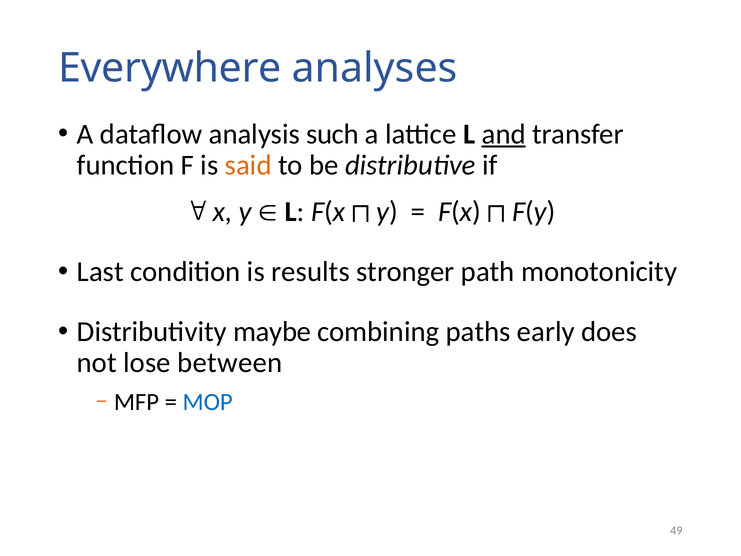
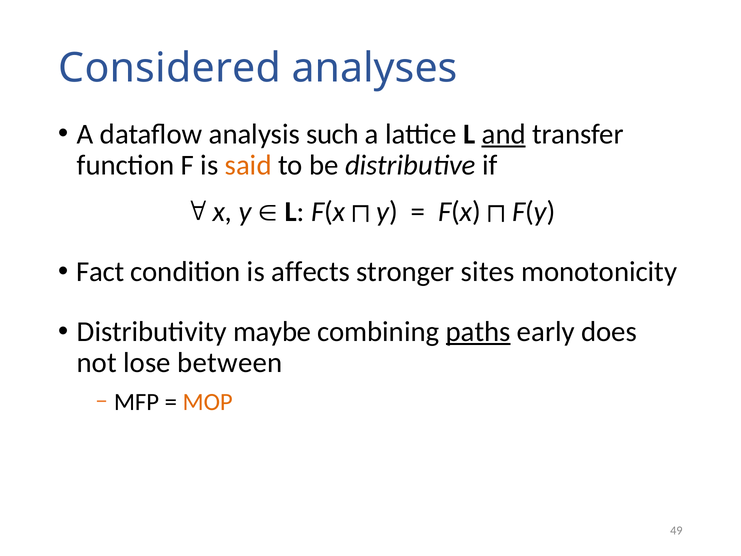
Everywhere: Everywhere -> Considered (170, 68)
Last: Last -> Fact (100, 272)
results: results -> affects (311, 272)
path: path -> sites (488, 272)
paths underline: none -> present (478, 332)
MOP colour: blue -> orange (208, 402)
